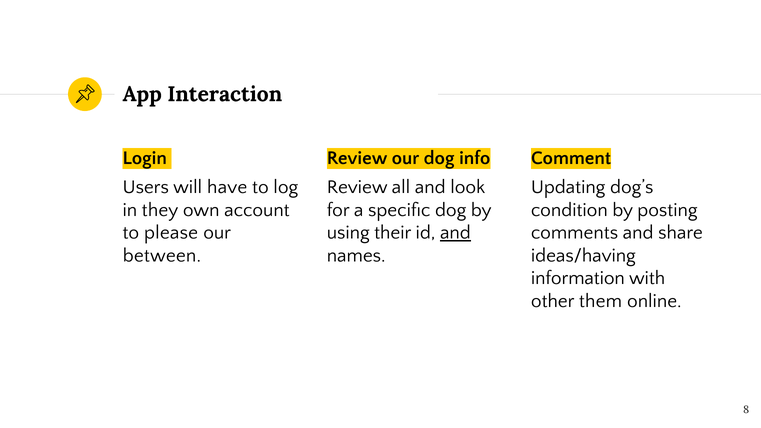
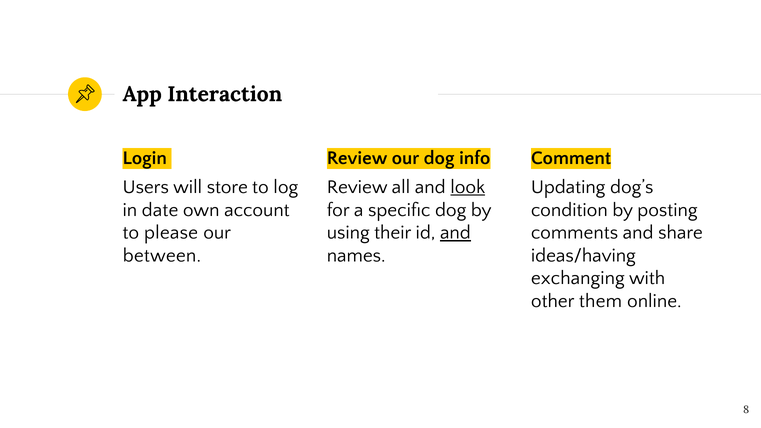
have: have -> store (227, 187)
look underline: none -> present (468, 187)
they: they -> date (160, 210)
information: information -> exchanging (578, 278)
